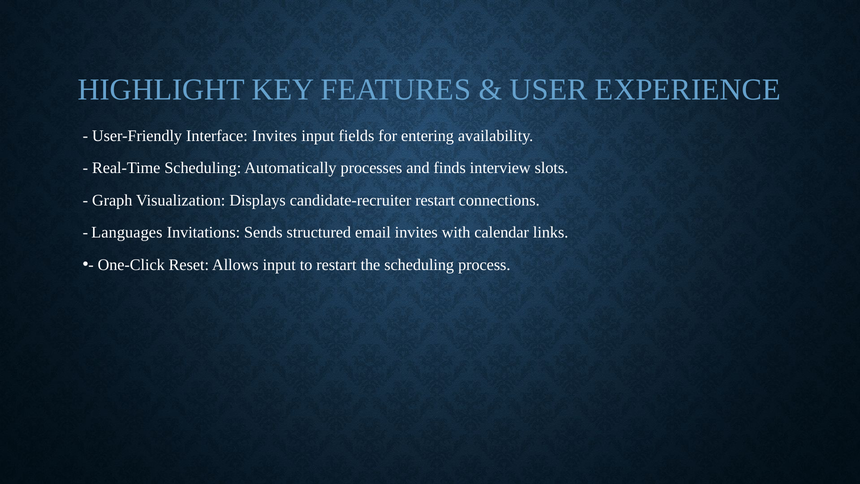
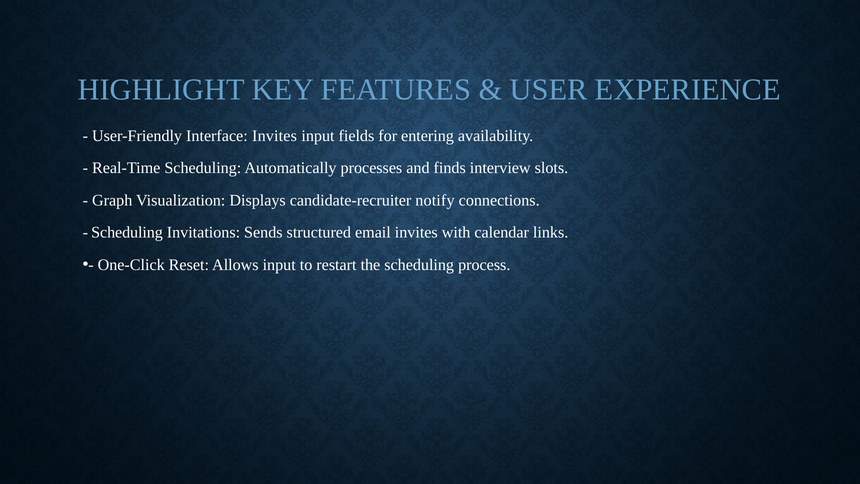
candidate-recruiter restart: restart -> notify (435, 200)
Languages: Languages -> Scheduling (127, 232)
